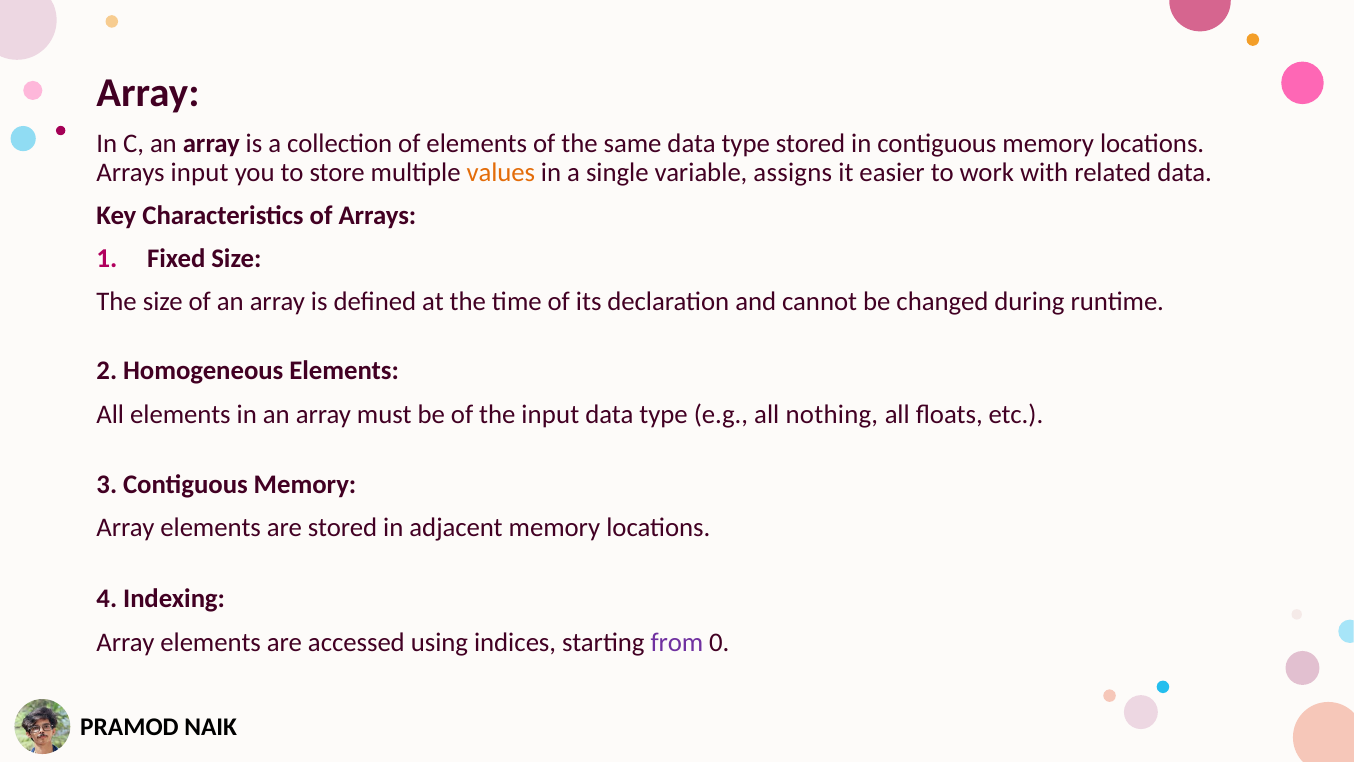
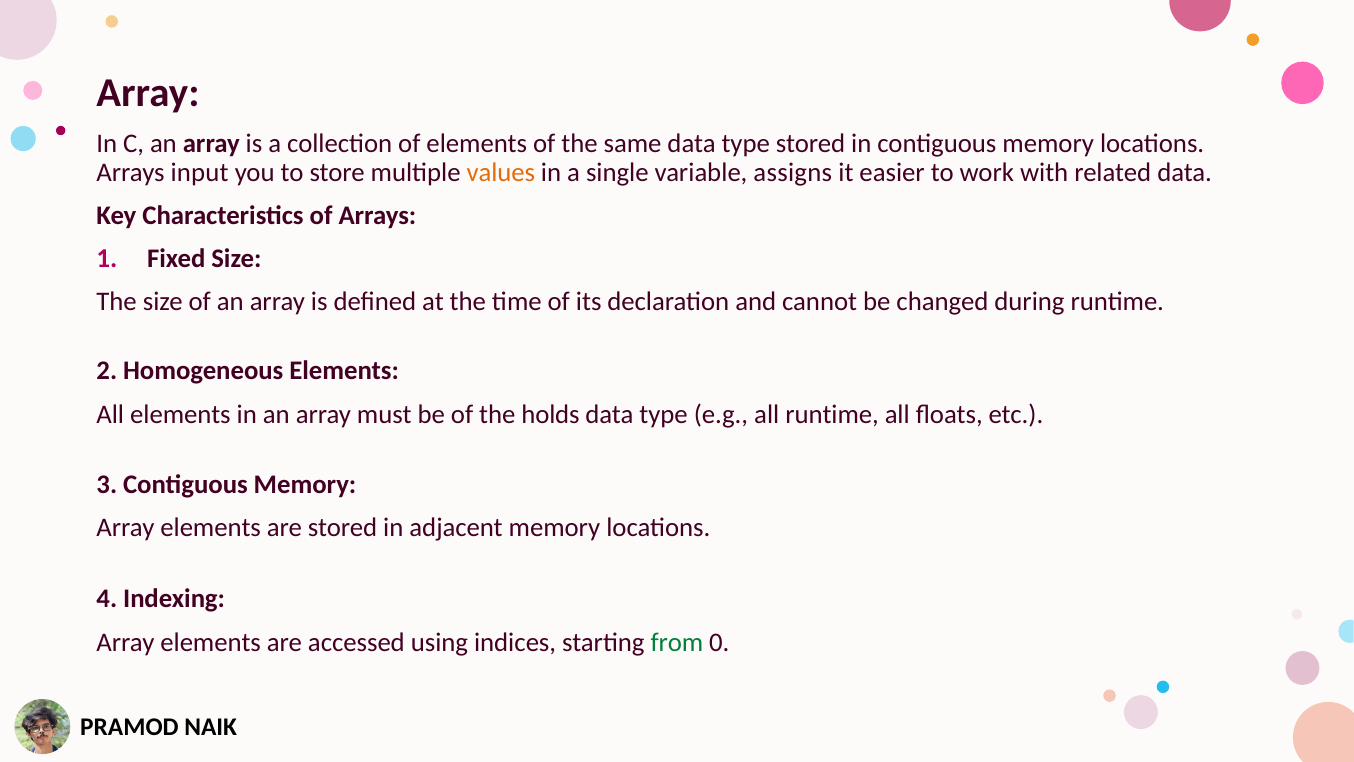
the input: input -> holds (551, 414)
all nothing: nothing -> runtime (832, 414)
from colour: purple -> green (677, 642)
